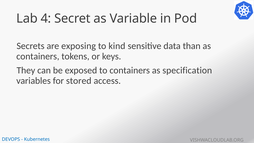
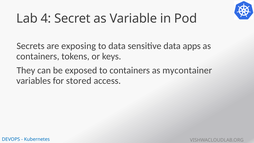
to kind: kind -> data (117, 46)
than: than -> apps (192, 46)
specification: specification -> mycontainer (187, 70)
